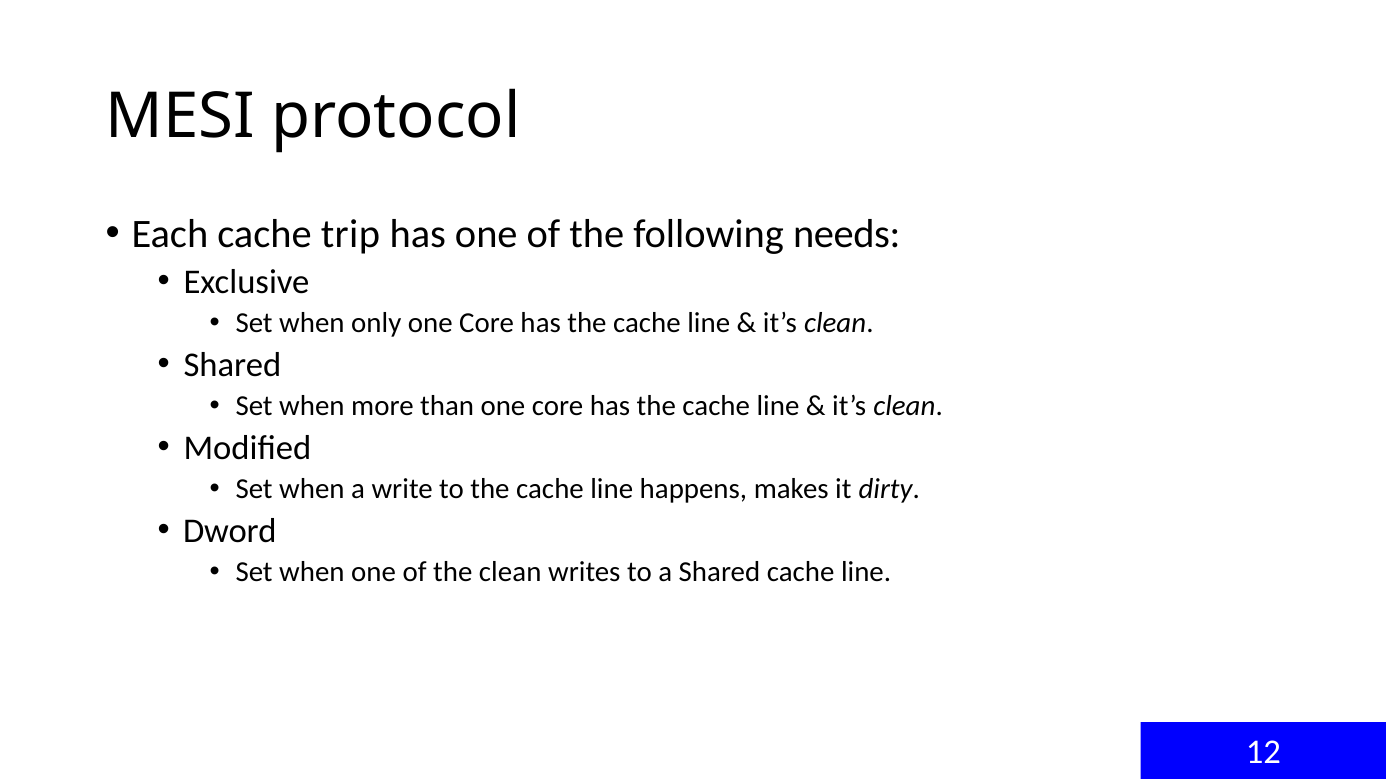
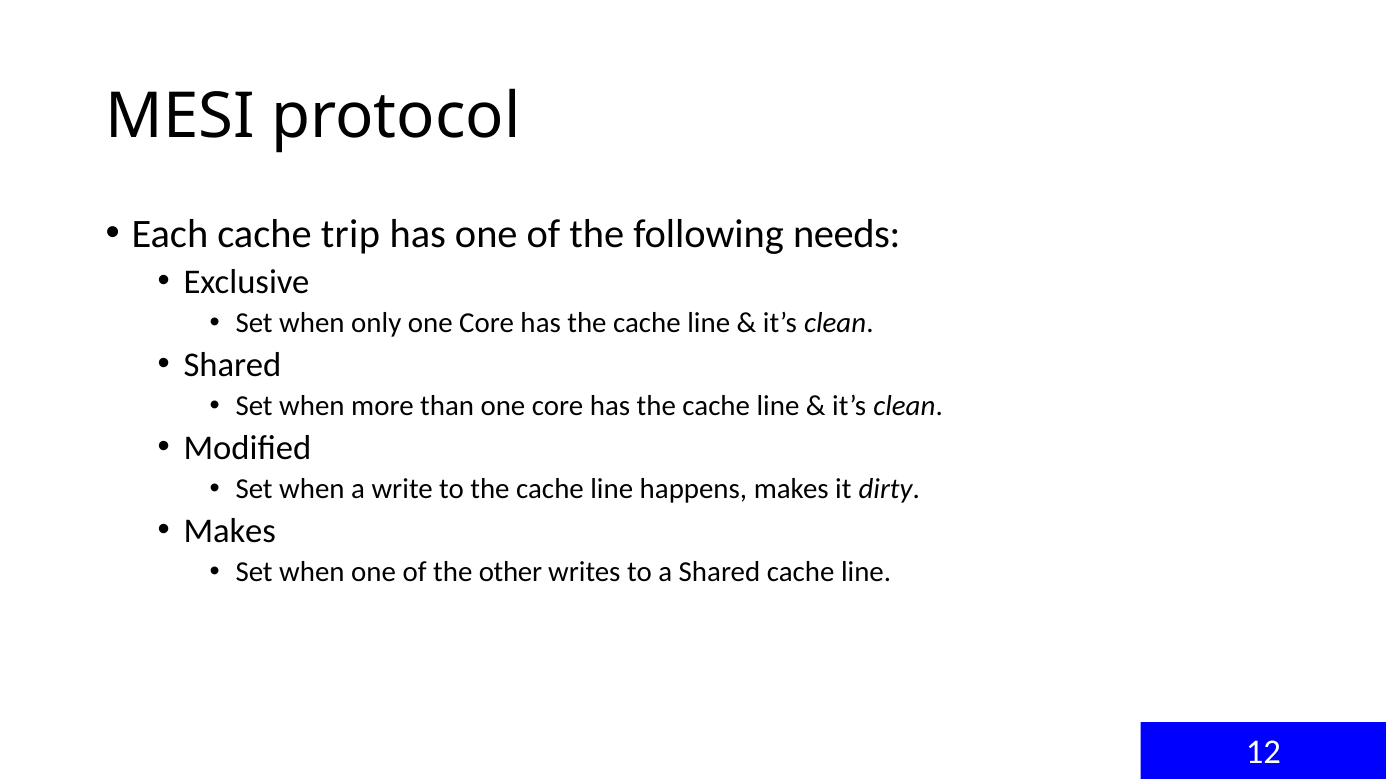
Dword: Dword -> Makes (230, 531)
the clean: clean -> other (510, 573)
